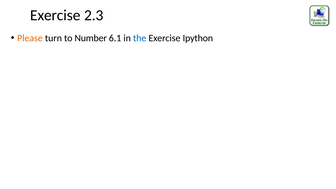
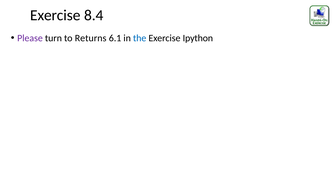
2.3: 2.3 -> 8.4 (94, 15)
Please colour: orange -> purple (30, 38)
Number: Number -> Returns (91, 38)
